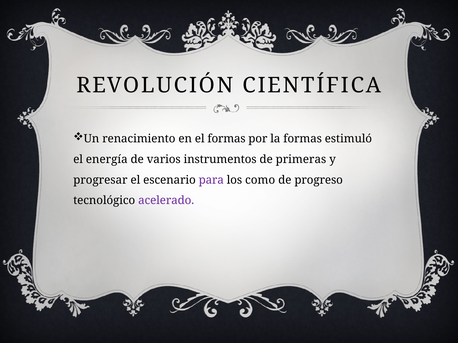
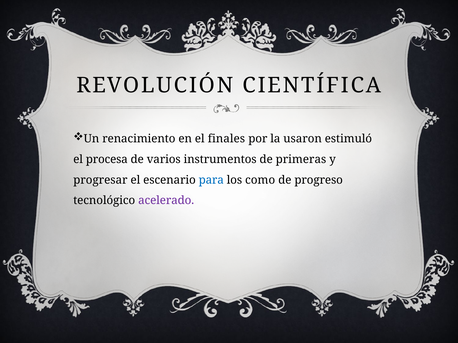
el formas: formas -> finales (226, 139)
la formas: formas -> usaron (303, 139)
energía: energía -> procesa (107, 160)
para colour: purple -> blue (211, 180)
